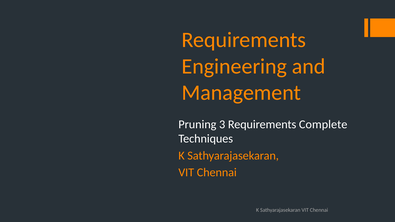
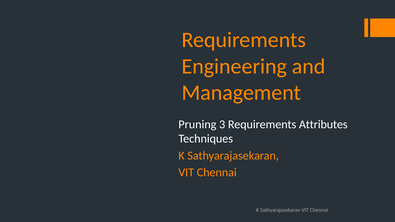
Complete: Complete -> Attributes (323, 124)
